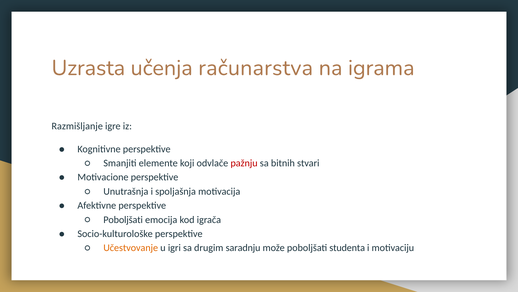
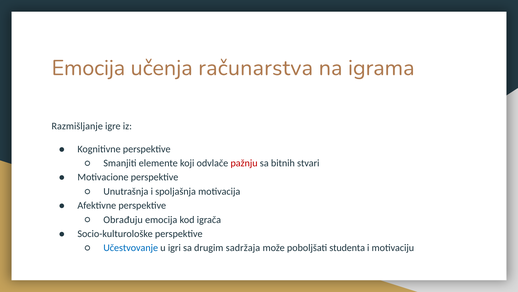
Uzrasta: Uzrasta -> Emocija (88, 68)
Poboljšati: Poboljšati -> Obrađuju (123, 219)
Učestvovanje colour: orange -> blue (131, 247)
saradnju: saradnju -> sadržaja (243, 247)
